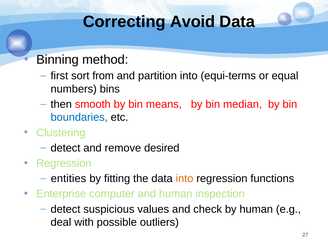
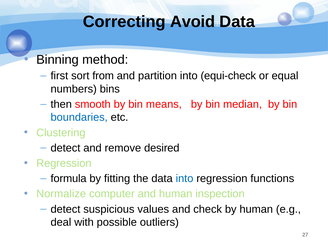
equi-terms: equi-terms -> equi-check (228, 76)
entities: entities -> formula (69, 179)
into colour: orange -> blue (185, 179)
Enterprise: Enterprise -> Normalize (61, 194)
